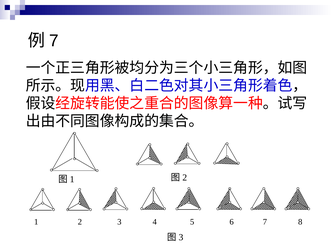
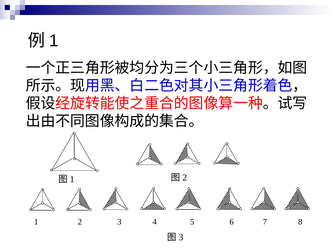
7: 7 -> 1 (54, 41)
